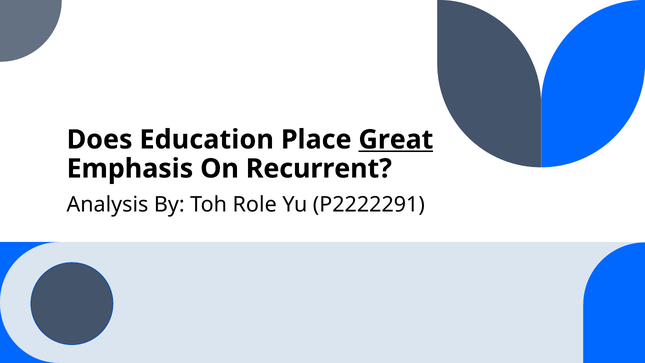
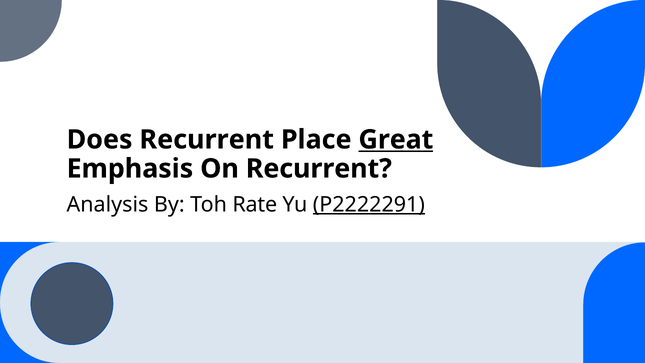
Does Education: Education -> Recurrent (207, 140)
Role: Role -> Rate (255, 204)
P2222291 underline: none -> present (369, 204)
